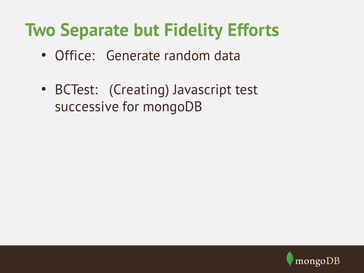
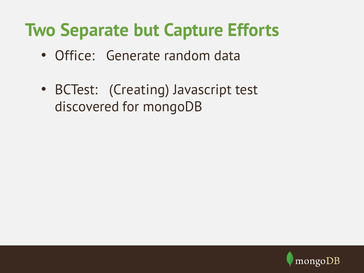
Fidelity: Fidelity -> Capture (194, 30)
successive: successive -> discovered (87, 107)
